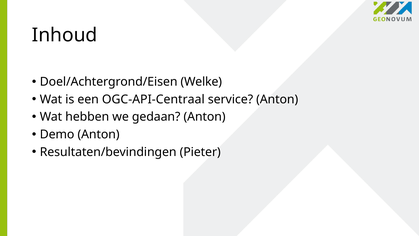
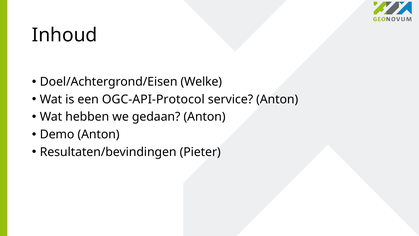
OGC-API-Centraal: OGC-API-Centraal -> OGC-API-Protocol (153, 99)
